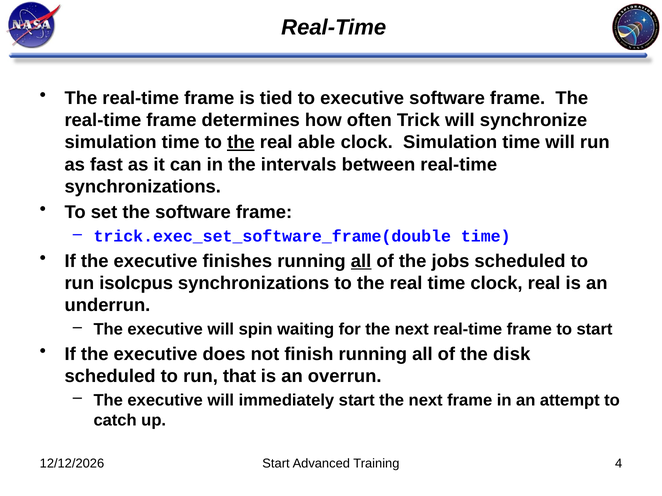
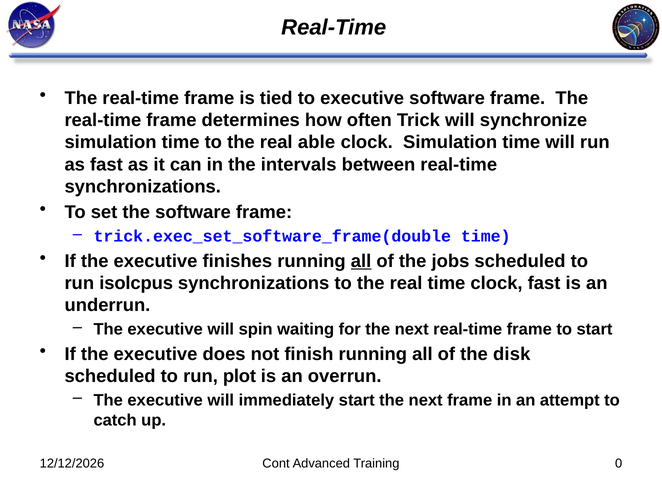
the underline: present -> none (241, 143)
clock real: real -> fast (544, 283)
that: that -> plot (239, 377)
Start: Start -> Cont (276, 464)
4: 4 -> 0 (619, 464)
